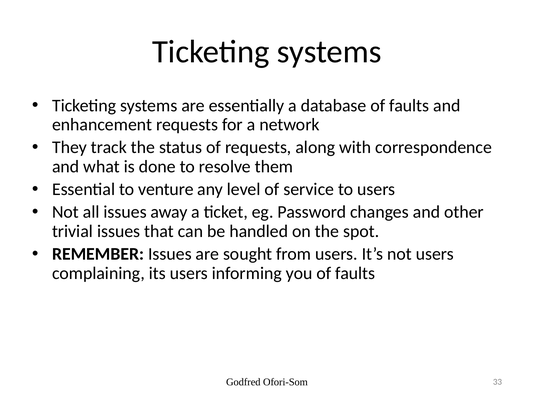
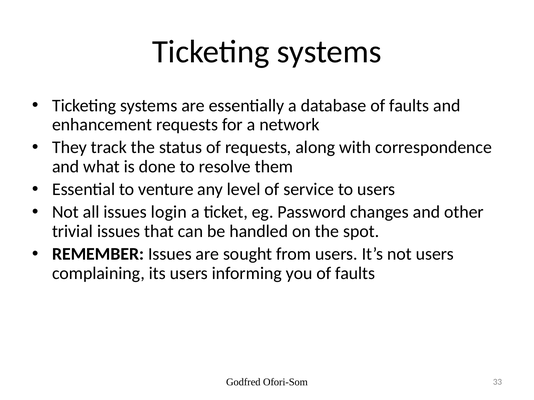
away: away -> login (169, 212)
